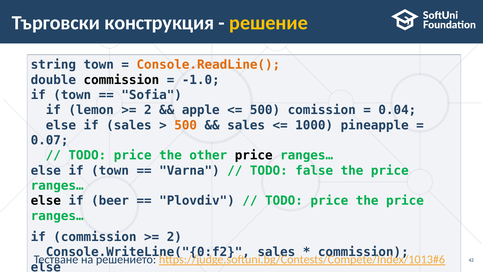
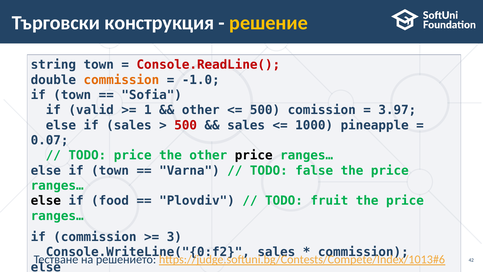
Console.ReadLine( colour: orange -> red (208, 65)
commission colour: black -> orange (121, 80)
lemon: lemon -> valid (91, 110)
2: 2 -> 1 (148, 110)
apple: apple -> other (201, 110)
0.04: 0.04 -> 3.97 (397, 110)
500 colour: orange -> red (186, 125)
beer: beer -> food (110, 201)
price: price -> fruit (329, 201)
2: 2 -> 3 (174, 237)
